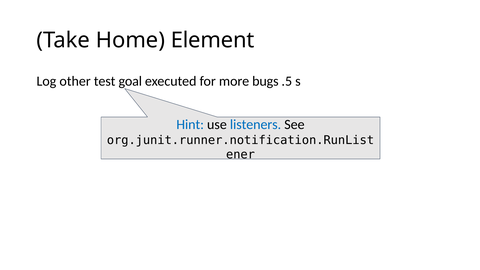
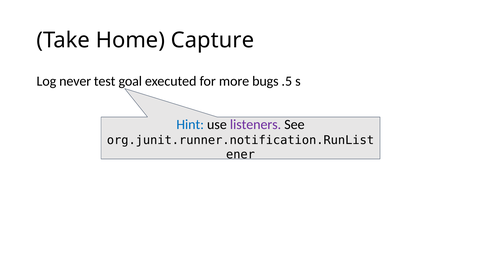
Element: Element -> Capture (212, 40)
other: other -> never (75, 81)
listeners colour: blue -> purple (256, 125)
